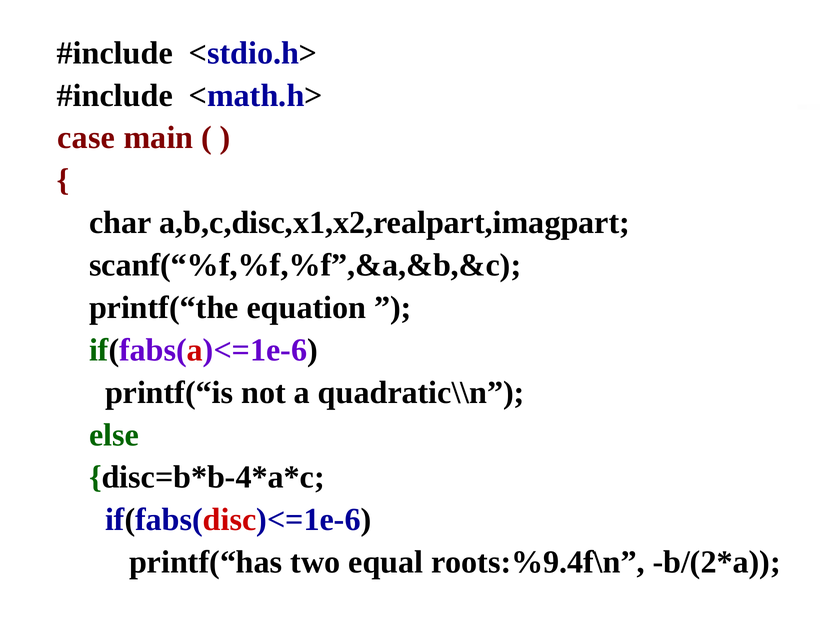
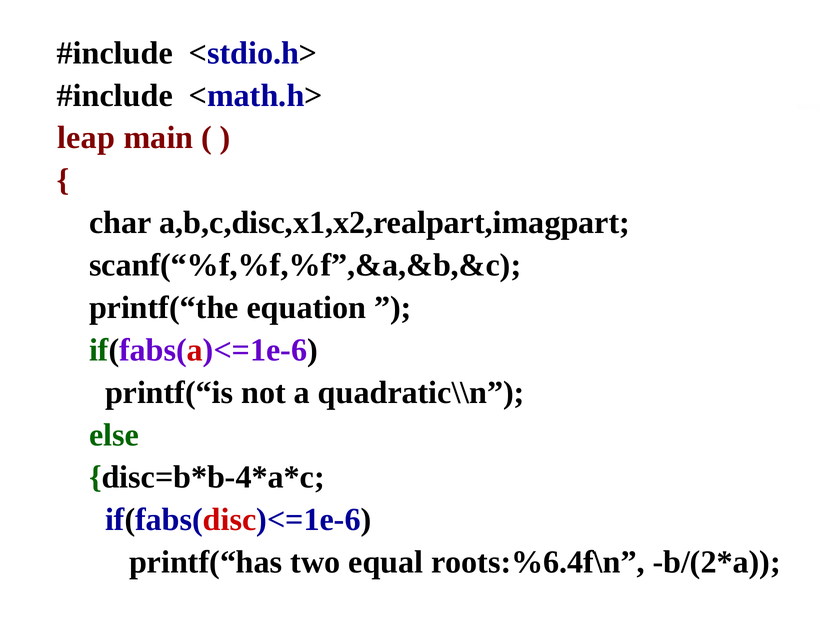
case: case -> leap (86, 138)
roots:%9.4f\n: roots:%9.4f\n -> roots:%6.4f\n (538, 562)
